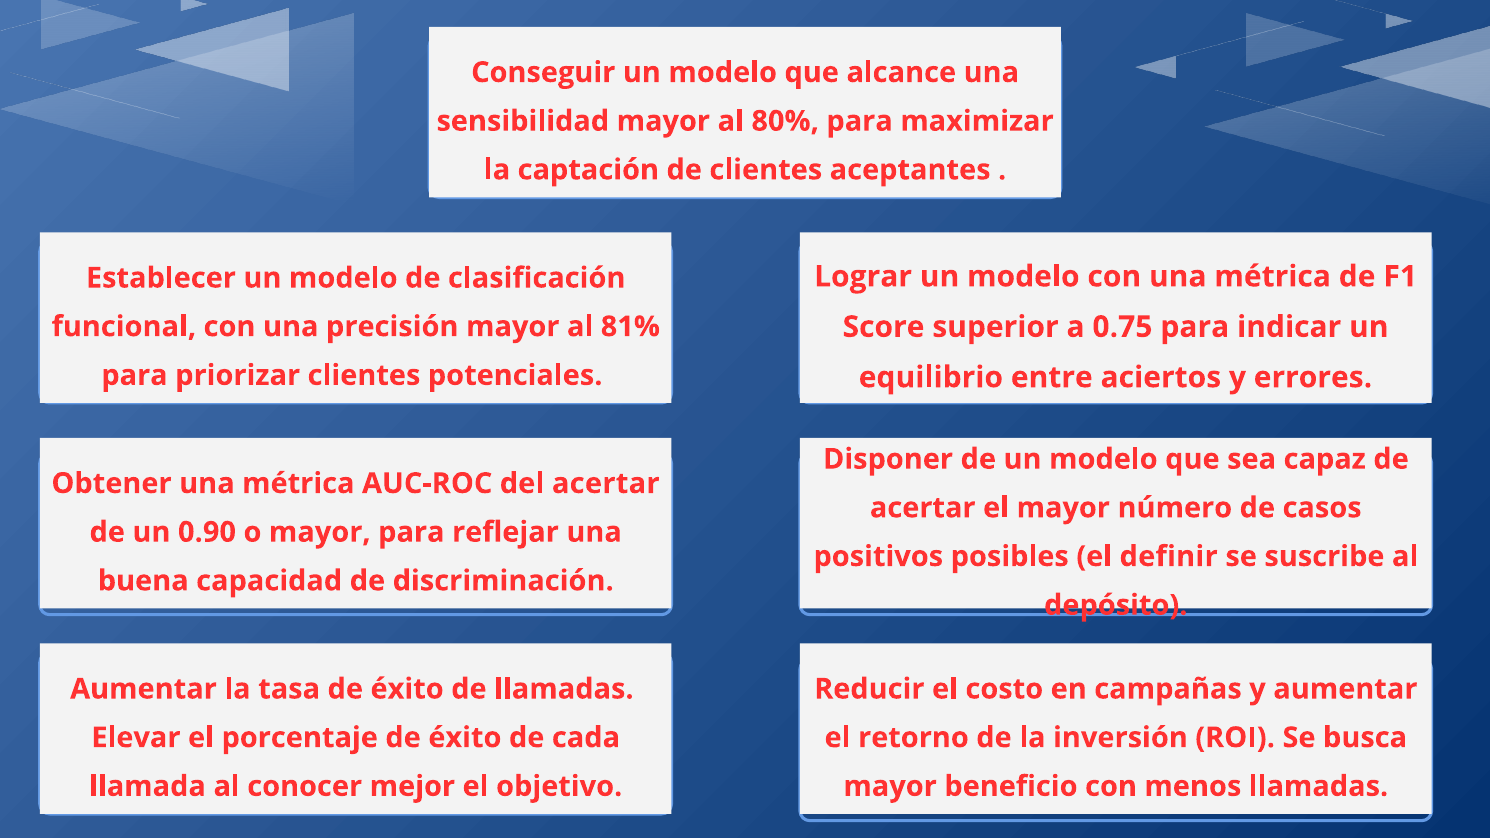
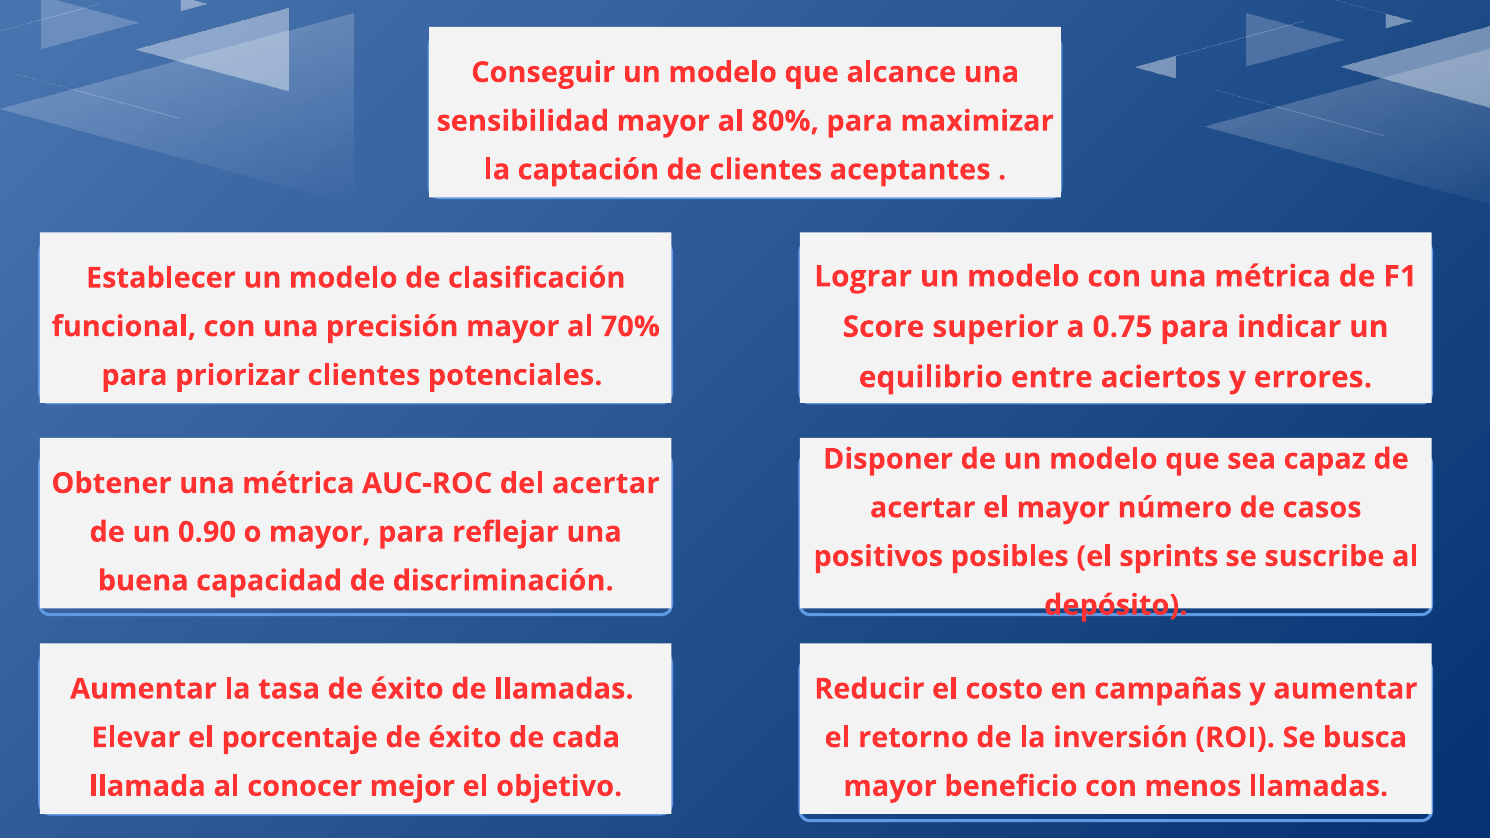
81%: 81% -> 70% (630, 327)
definir: definir -> sprints (1169, 557)
